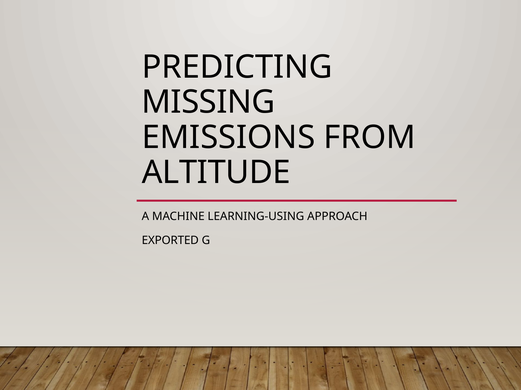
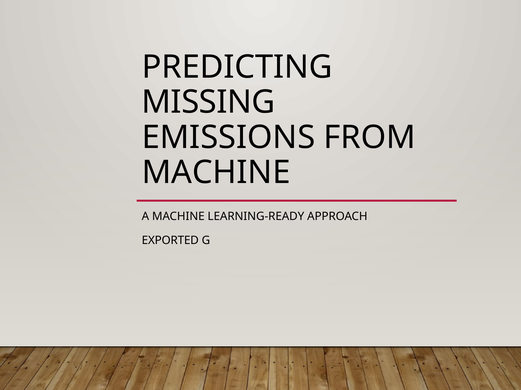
ALTITUDE: ALTITUDE -> MACHINE (216, 173)
LEARNING-USING: LEARNING-USING -> LEARNING-READY (256, 217)
